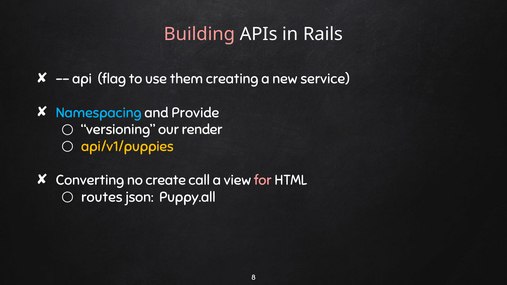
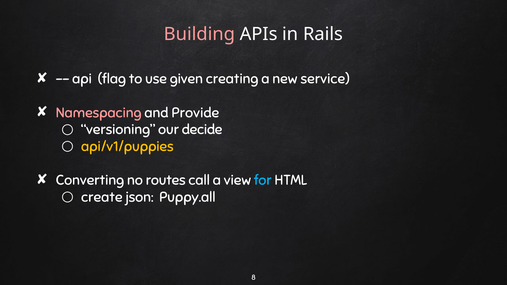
them: them -> given (186, 79)
Namespacing colour: light blue -> pink (99, 113)
render: render -> decide (202, 130)
create: create -> routes (166, 180)
for colour: pink -> light blue (263, 180)
routes: routes -> create (102, 197)
